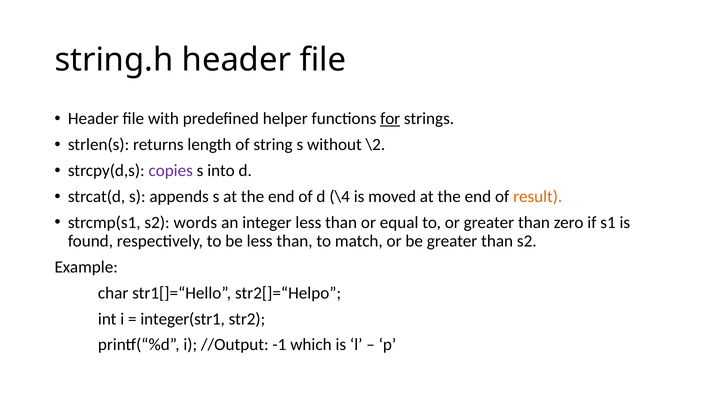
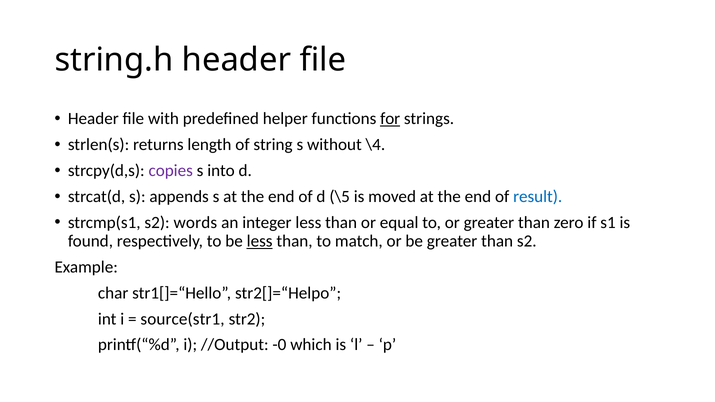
\2: \2 -> \4 (375, 145)
\4: \4 -> \5 (340, 197)
result colour: orange -> blue (538, 197)
less underline: none -> present (260, 241)
integer(str1: integer(str1 -> source(str1 (183, 319)
-1: -1 -> -0 (279, 345)
